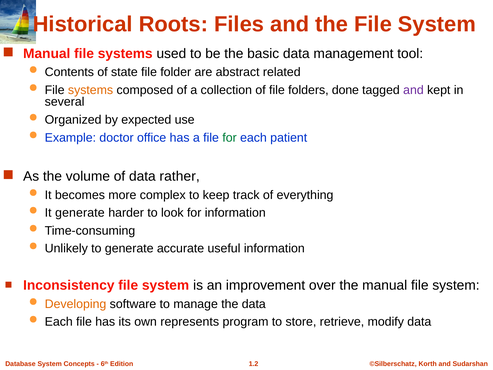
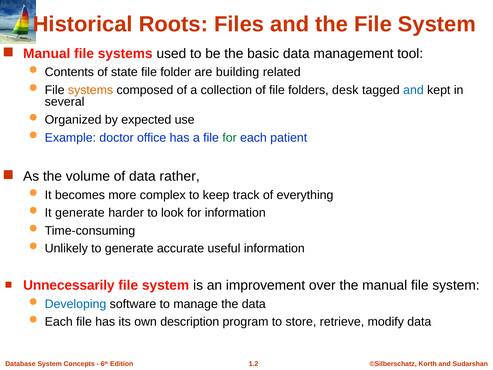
abstract: abstract -> building (238, 72)
done: done -> desk (345, 90)
and colour: purple -> blue (413, 90)
Inconsistency: Inconsistency -> Unnecessarily (69, 285)
Developing colour: orange -> blue (76, 304)
represents: represents -> description (190, 322)
